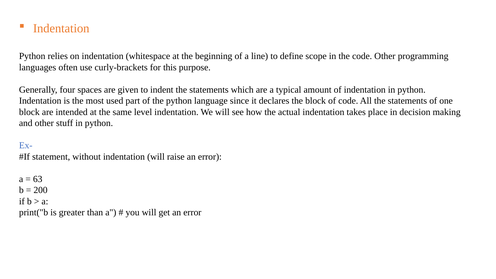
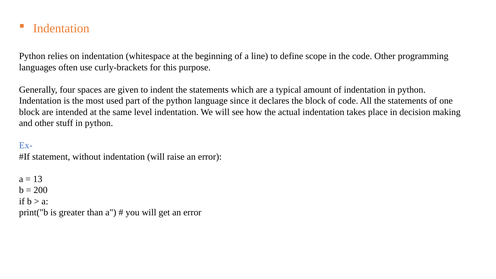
63: 63 -> 13 (38, 179)
